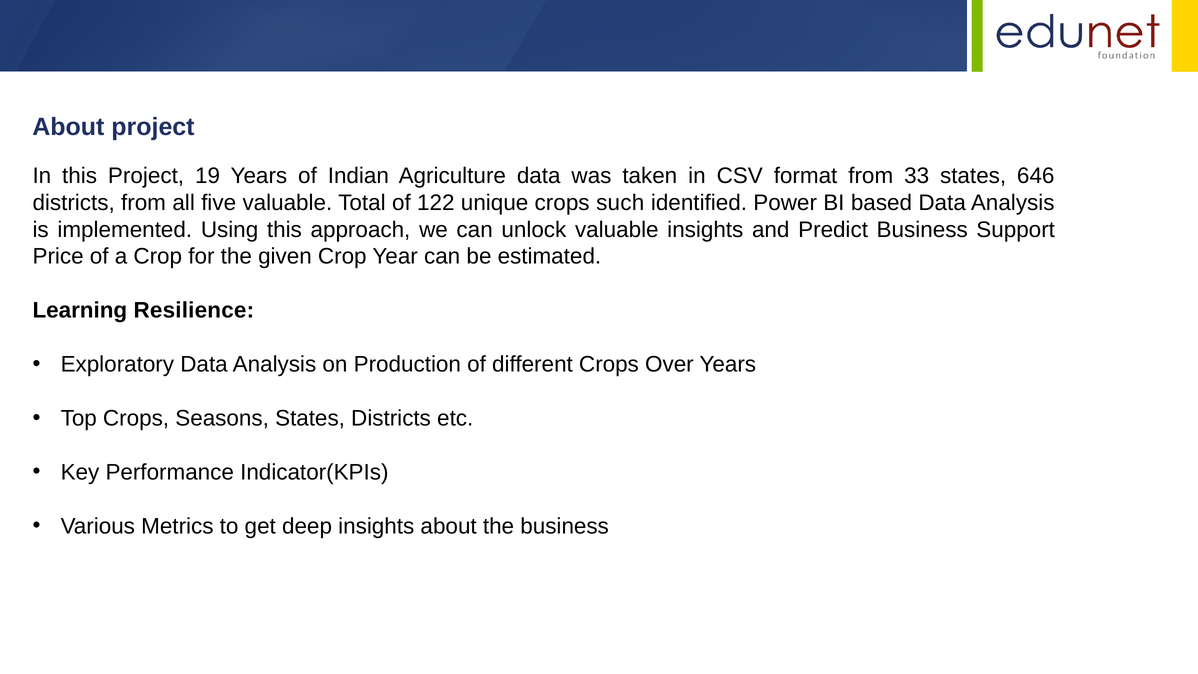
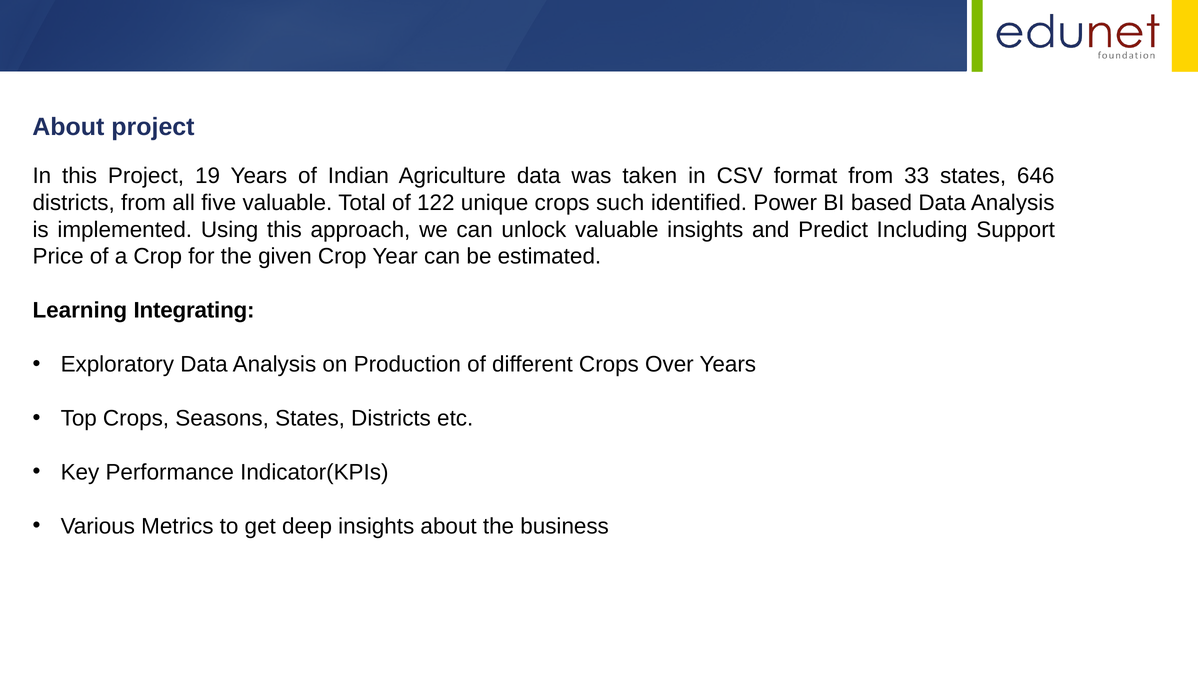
Predict Business: Business -> Including (922, 230)
Resilience: Resilience -> Integrating (194, 310)
